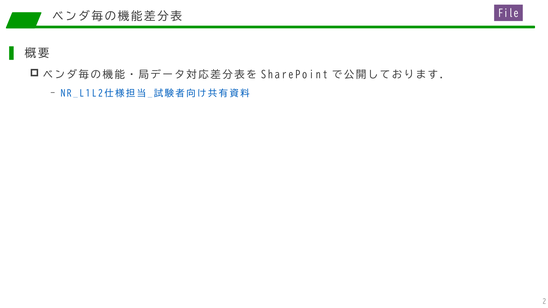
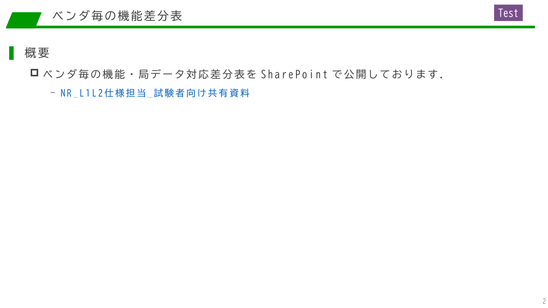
File: File -> Test (508, 14)
